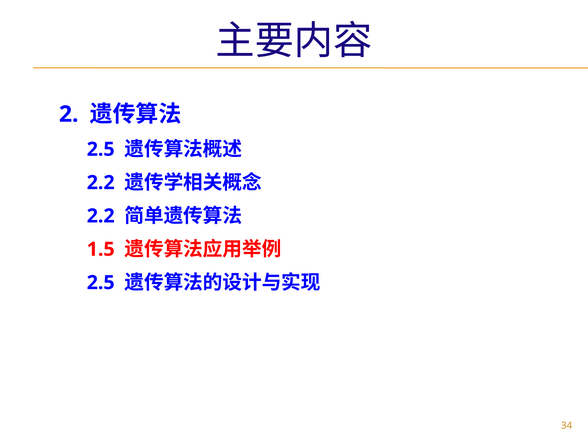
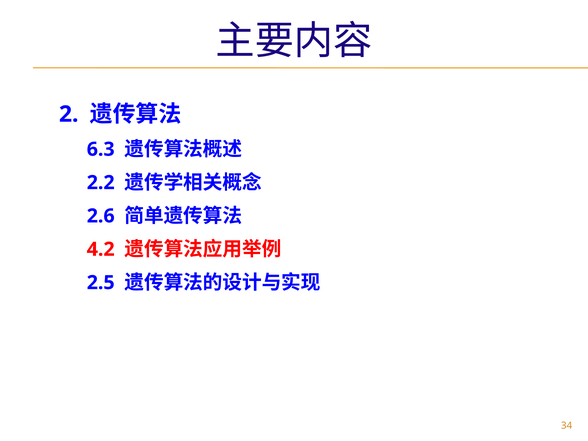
2.5: 2.5 -> 6.3 (101, 149)
2.2: 2.2 -> 2.6 (101, 216)
1.5: 1.5 -> 4.2 (101, 249)
